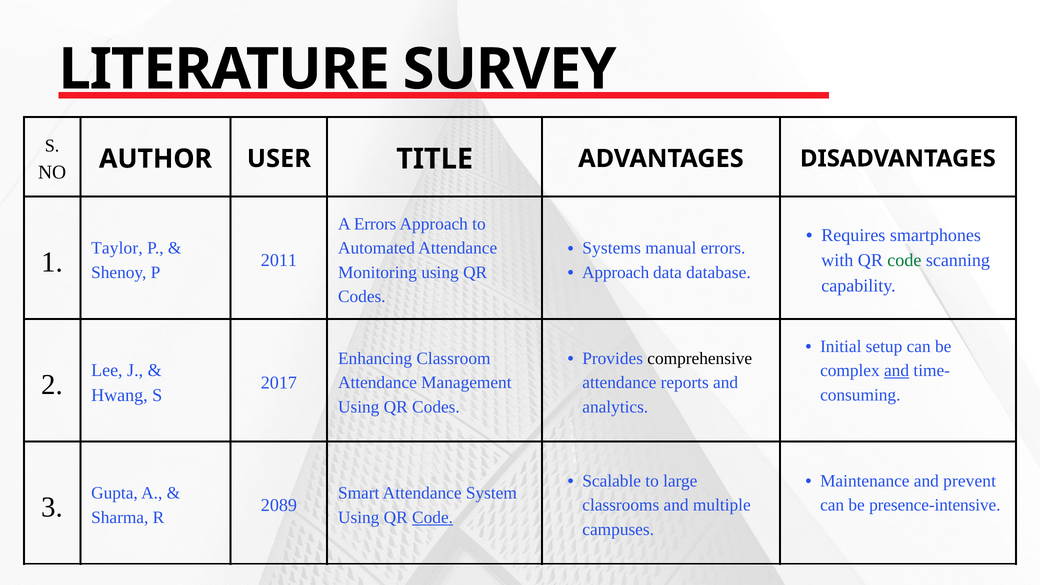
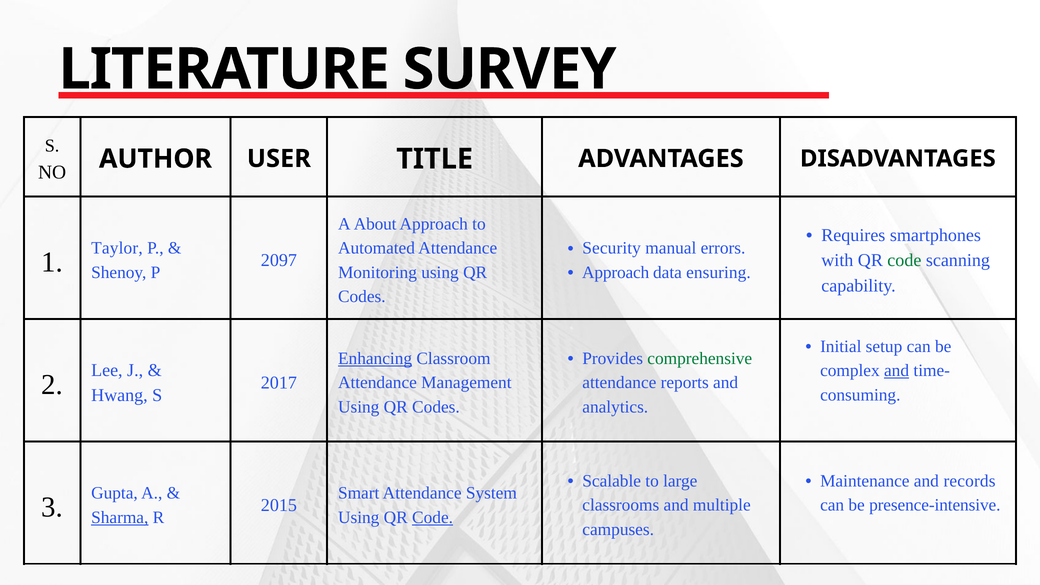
A Errors: Errors -> About (375, 224)
Systems: Systems -> Security (612, 248)
2011: 2011 -> 2097 (279, 260)
database: database -> ensuring (718, 272)
Enhancing underline: none -> present (375, 359)
comprehensive colour: black -> green (700, 359)
prevent: prevent -> records (970, 481)
2089: 2089 -> 2015 (279, 505)
Sharma underline: none -> present (120, 517)
